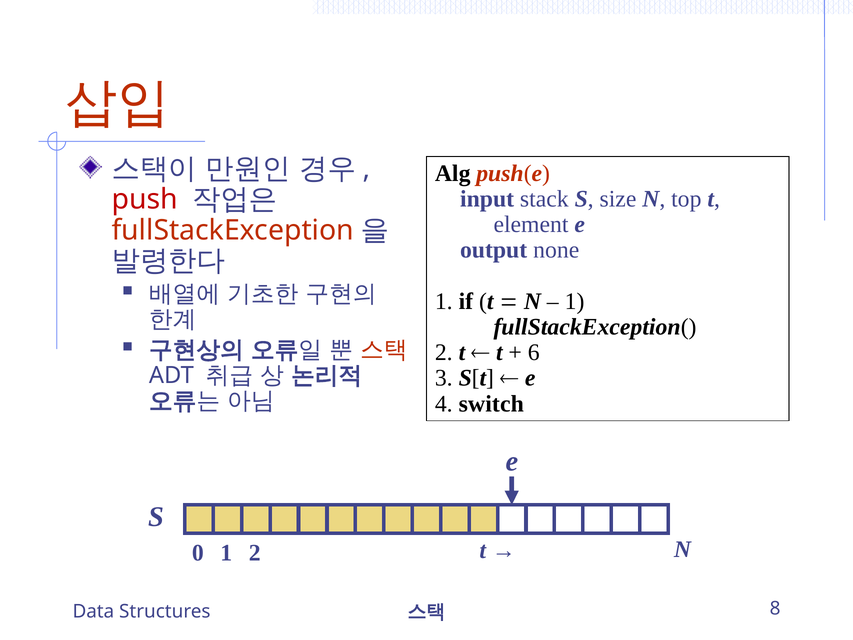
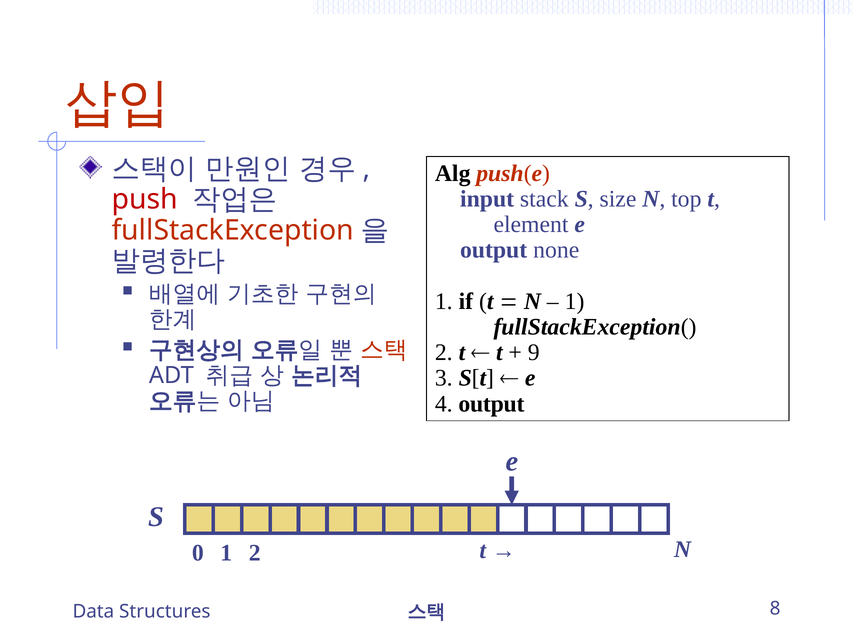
6: 6 -> 9 (534, 352)
4 switch: switch -> output (491, 404)
